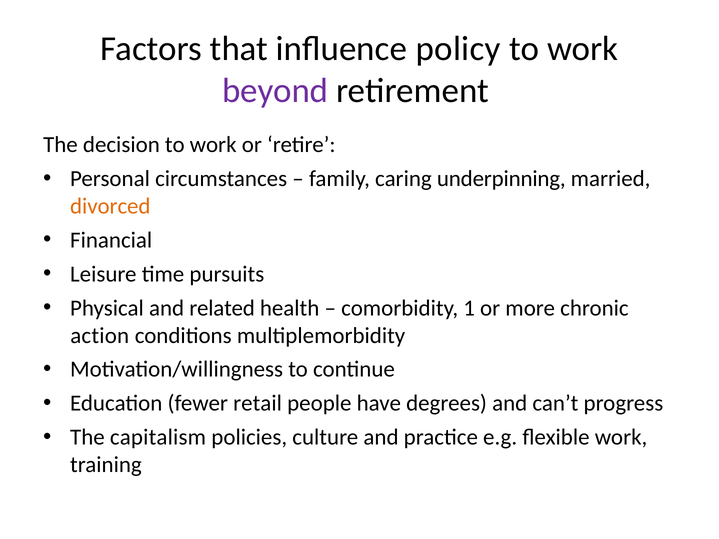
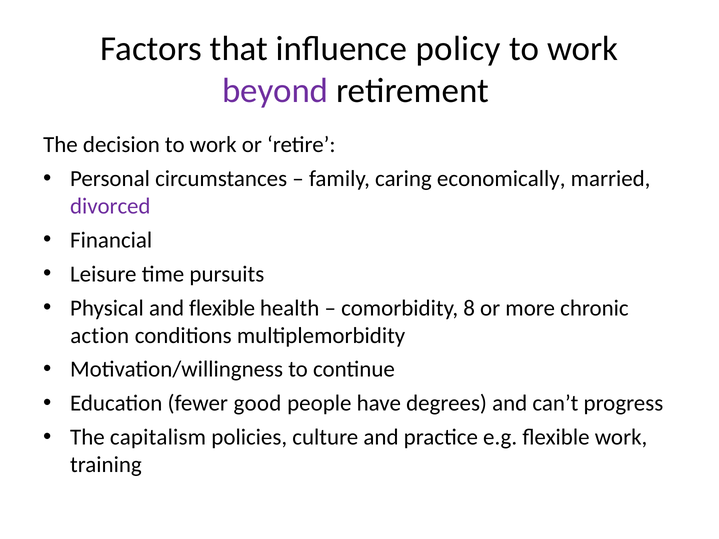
underpinning: underpinning -> economically (501, 179)
divorced colour: orange -> purple (110, 206)
and related: related -> flexible (222, 308)
1: 1 -> 8 (469, 308)
retail: retail -> good (257, 404)
